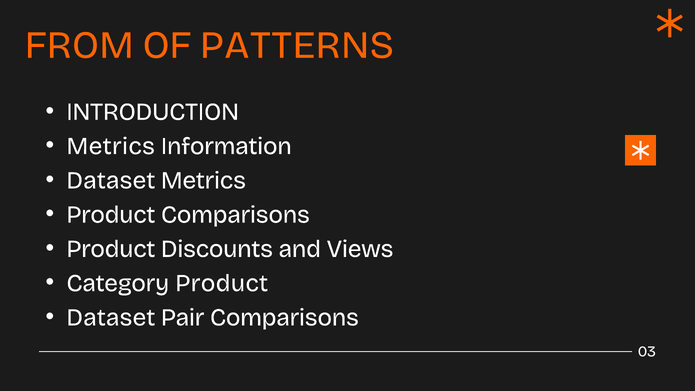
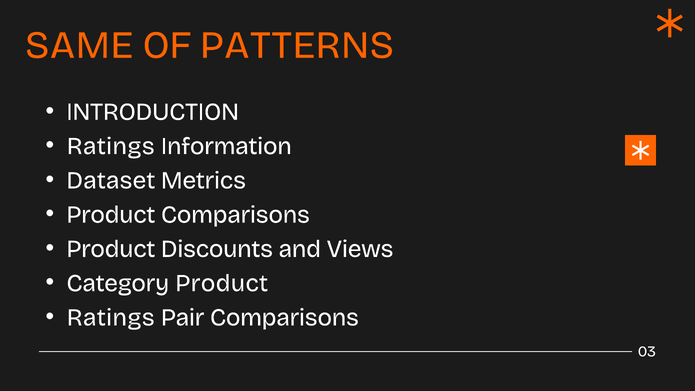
FROM: FROM -> SAME (79, 45)
Metrics: Metrics -> Ratings (111, 146)
Dataset: Dataset -> Ratings (111, 317)
